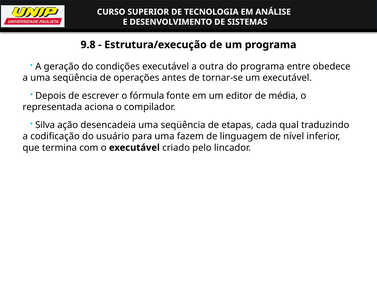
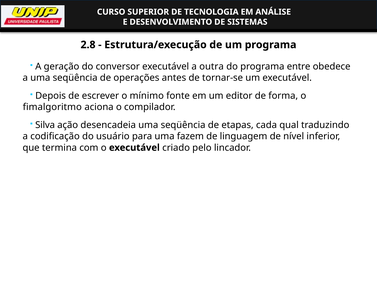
9.8: 9.8 -> 2.8 (88, 45)
condições: condições -> conversor (118, 66)
fórmula: fórmula -> mínimo (147, 96)
média: média -> forma (283, 96)
representada: representada -> fimalgoritmo (52, 107)
